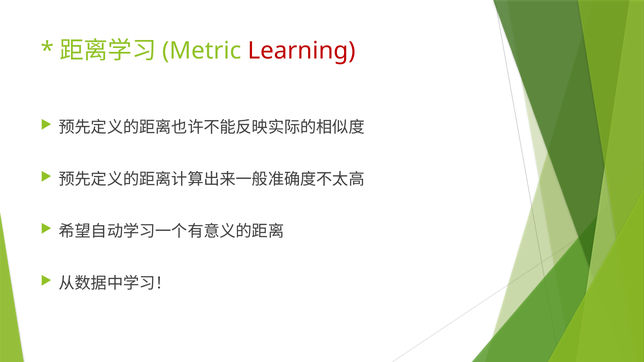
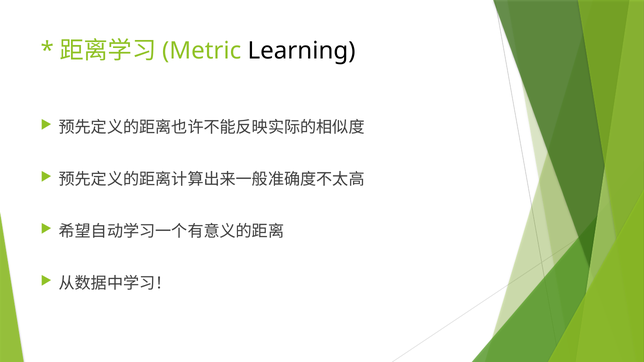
Learning colour: red -> black (302, 51)
